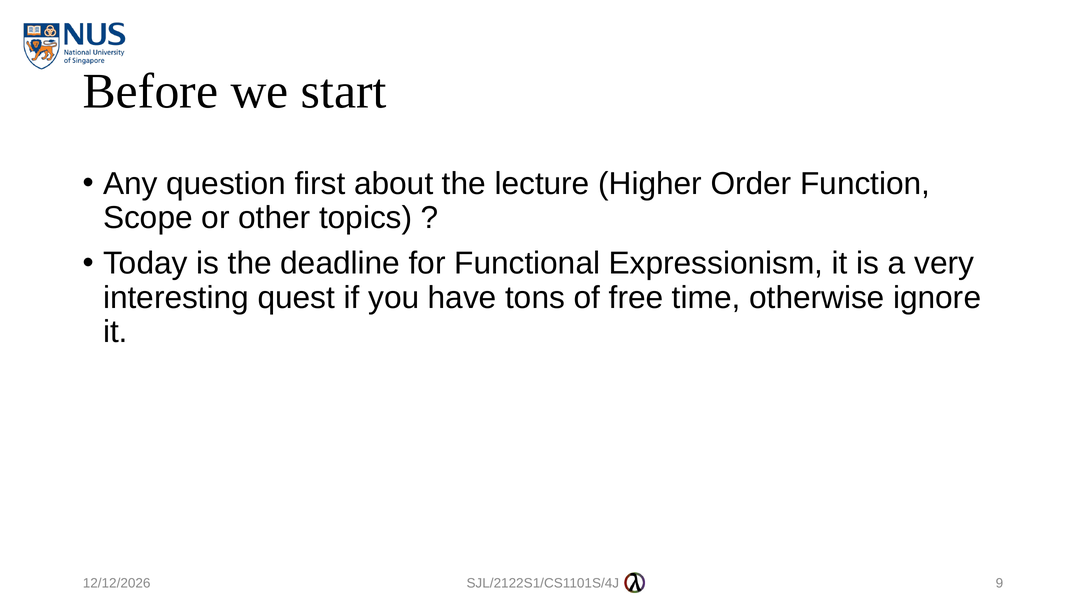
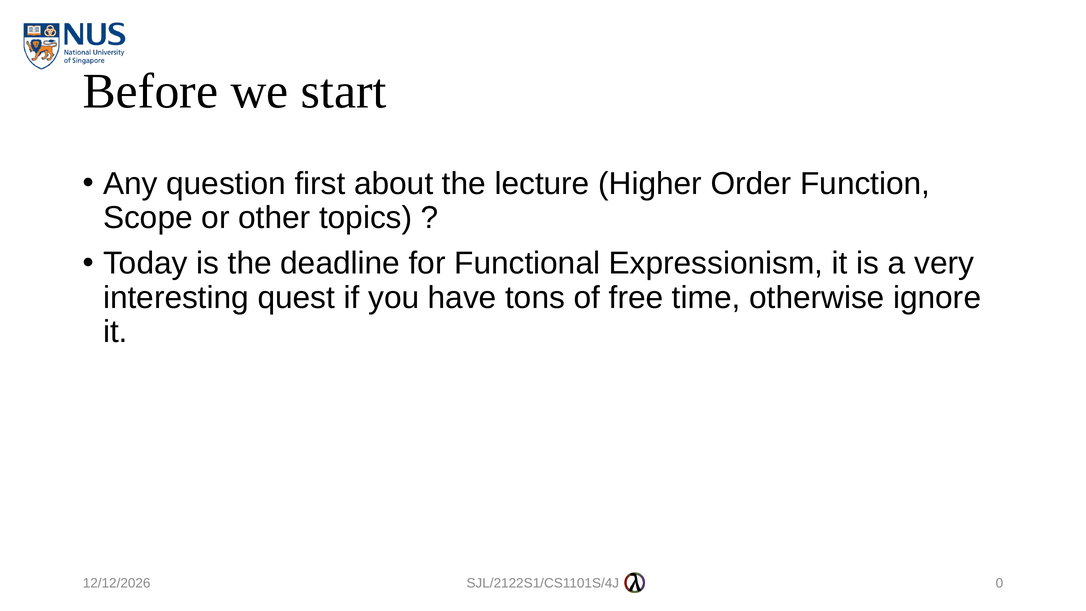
9: 9 -> 0 (999, 583)
